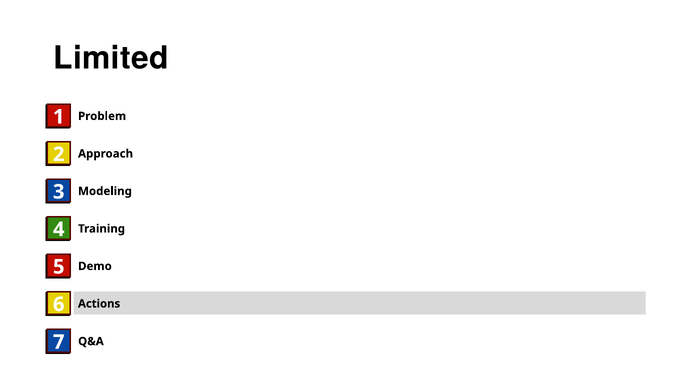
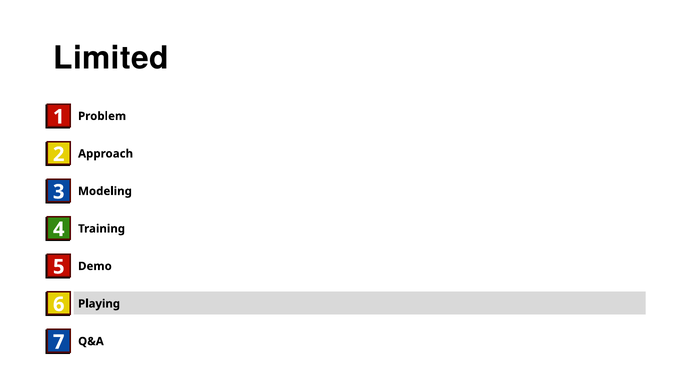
Actions: Actions -> Playing (99, 303)
